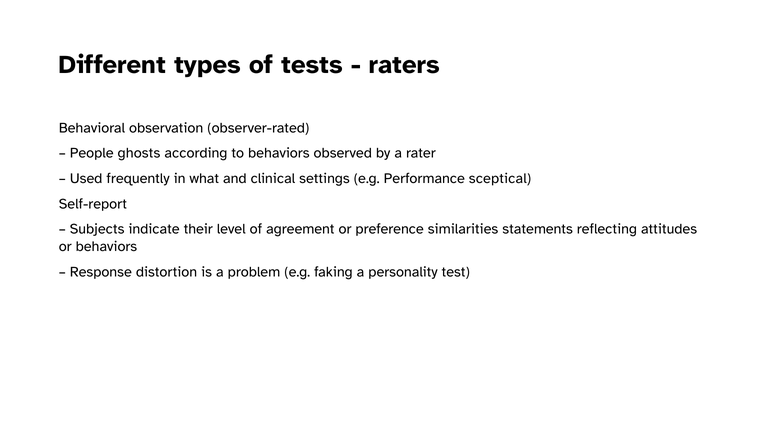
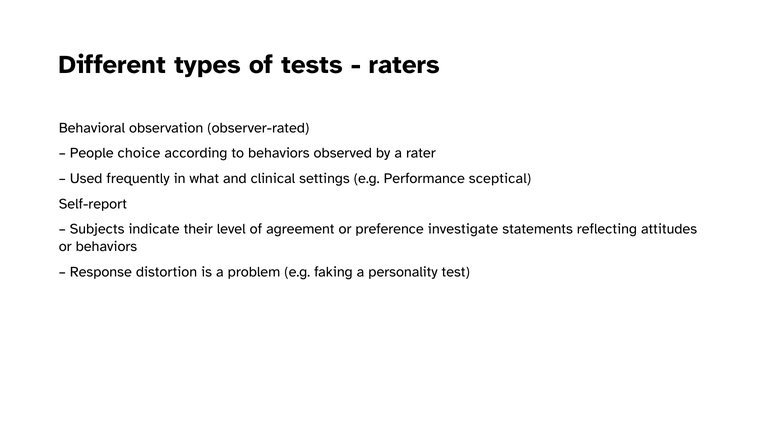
ghosts: ghosts -> choice (139, 153)
similarities: similarities -> investigate (463, 230)
